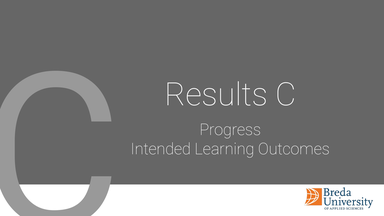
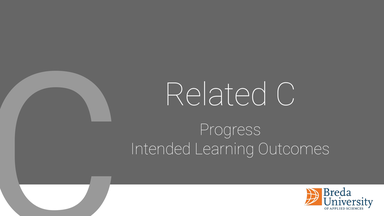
Results: Results -> Related (216, 95)
